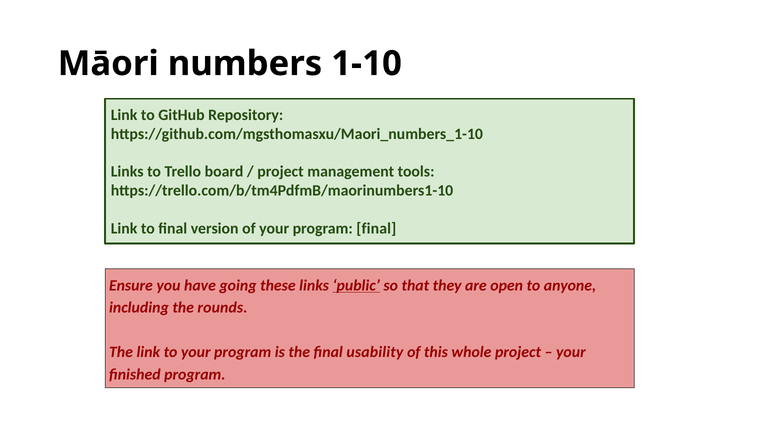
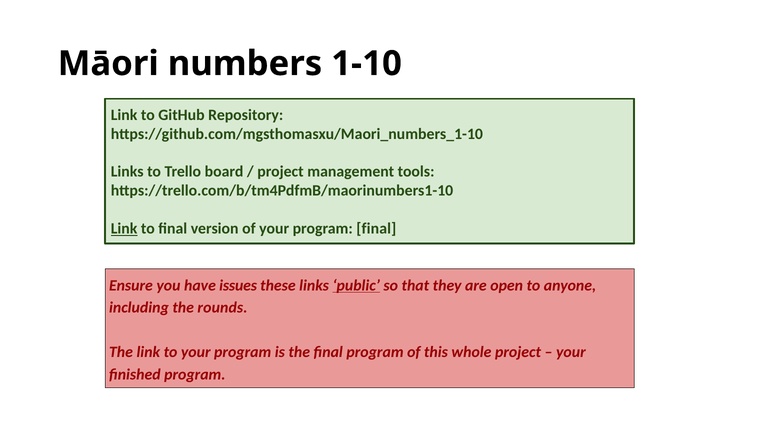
Link underline: none -> present (124, 228)
going: going -> issues (238, 285)
final usability: usability -> program (375, 352)
